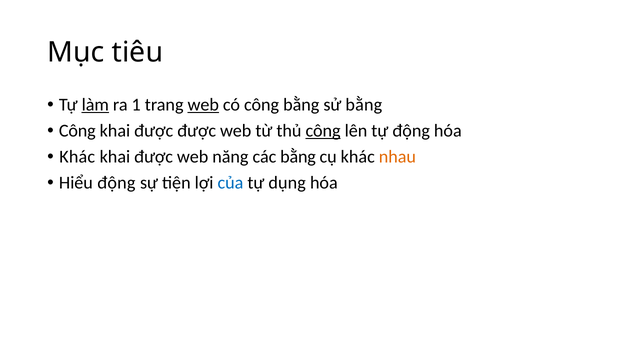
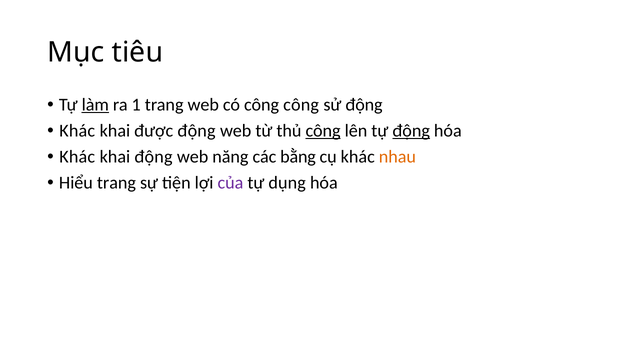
web underline: present -> none (203, 105)
công bằng: bằng -> công (301, 105)
sử bằng: bằng -> động (364, 105)
Công: Công -> Khác (77, 131)
được được: được -> động (197, 131)
động underline: none -> present (411, 131)
được: được -> động (153, 157)
Hiểu động: động -> trang (116, 183)
của colour: blue -> purple (230, 183)
